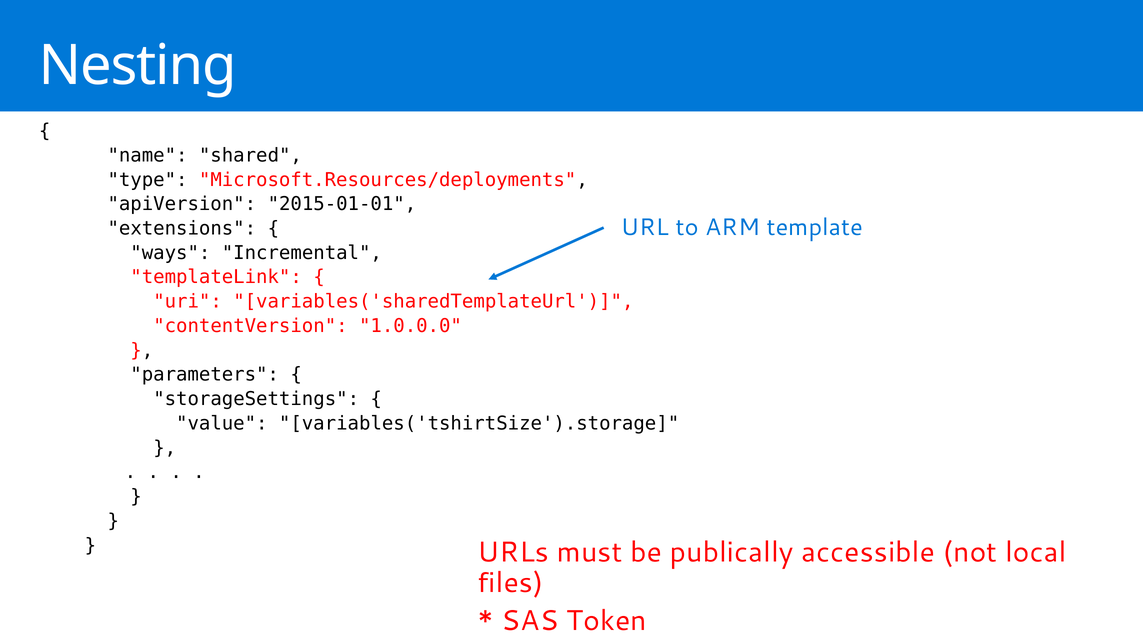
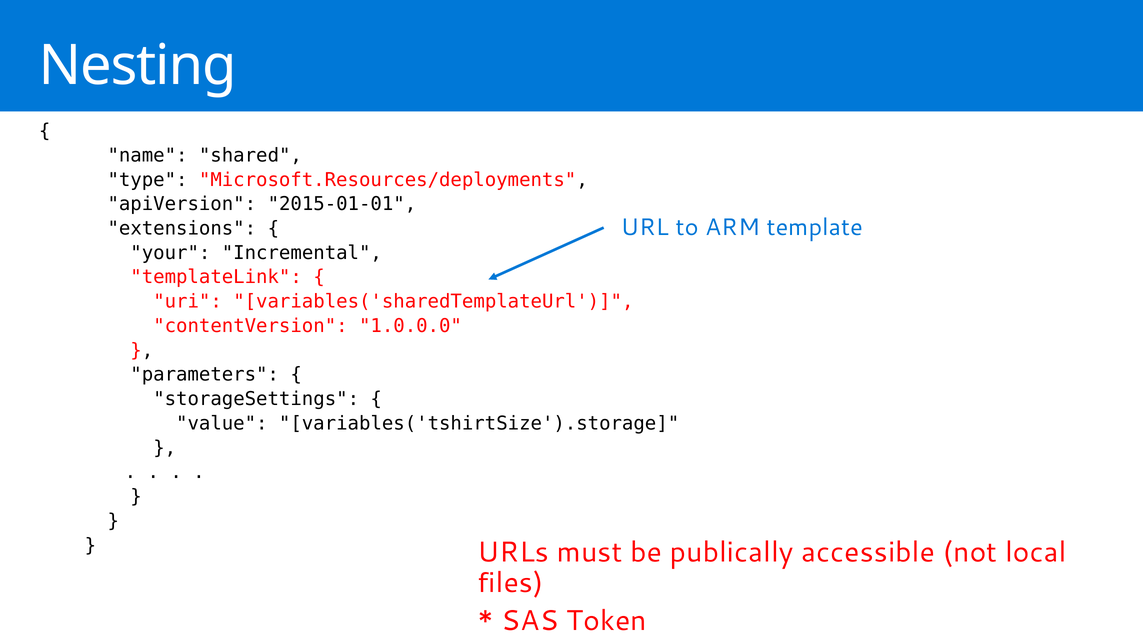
ways: ways -> your (170, 253)
